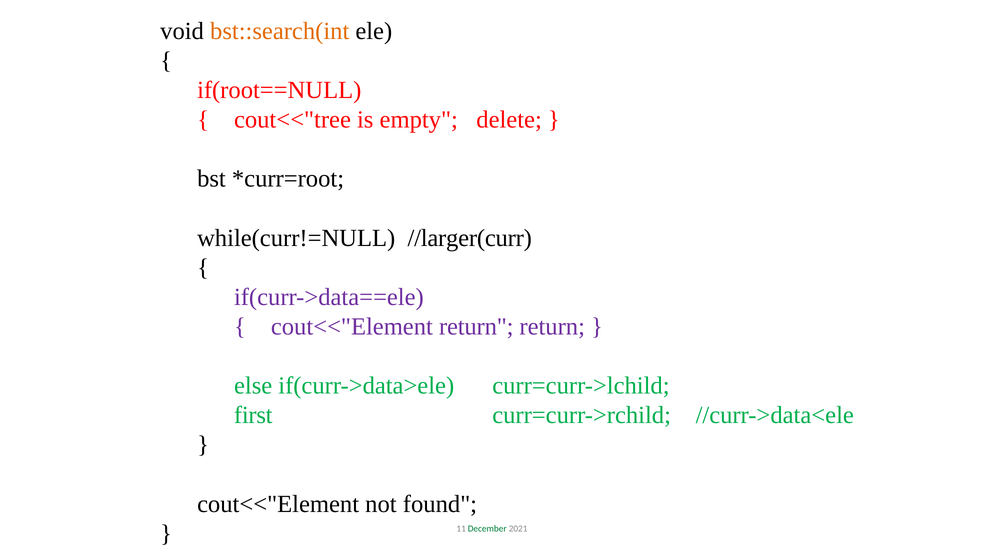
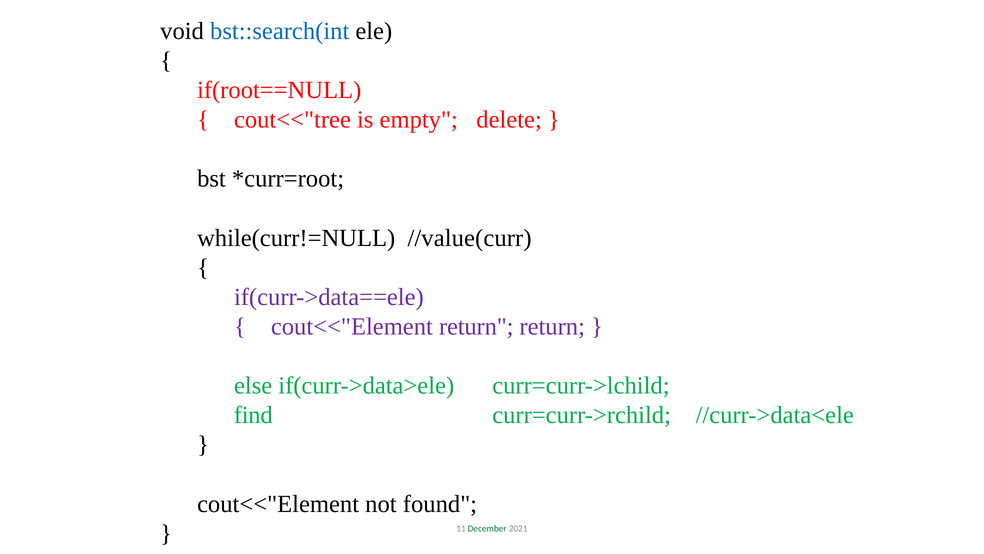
bst::search(int colour: orange -> blue (280, 31)
//larger(curr: //larger(curr -> //value(curr (470, 238)
first: first -> find (253, 415)
